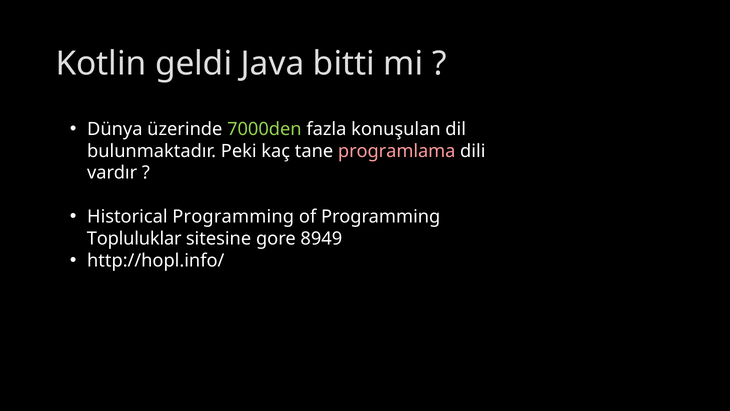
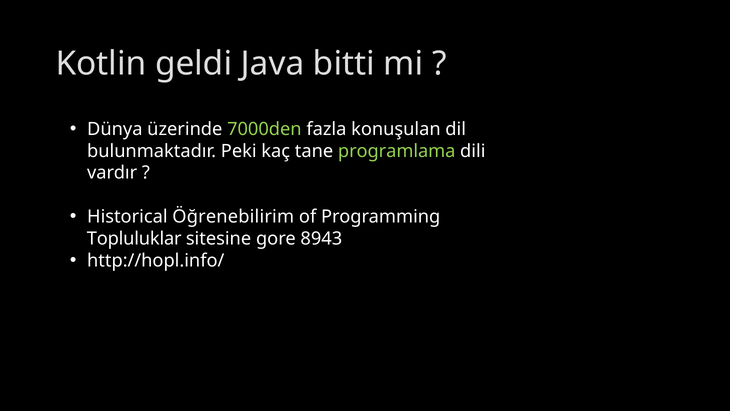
programlama colour: pink -> light green (397, 151)
Historical Programming: Programming -> Öğrenebilirim (233, 217)
8949: 8949 -> 8943 (321, 238)
